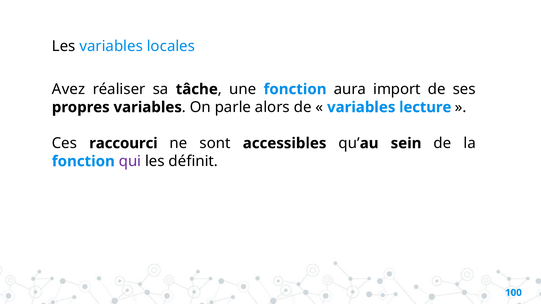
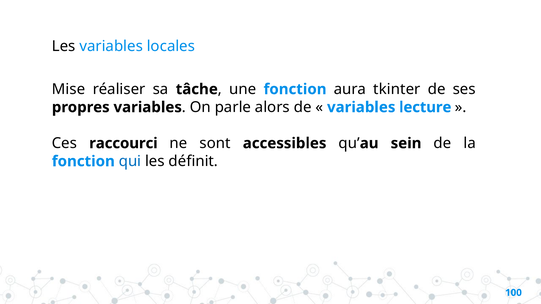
Avez: Avez -> Mise (69, 89)
import: import -> tkinter (397, 89)
qui colour: purple -> blue (130, 161)
